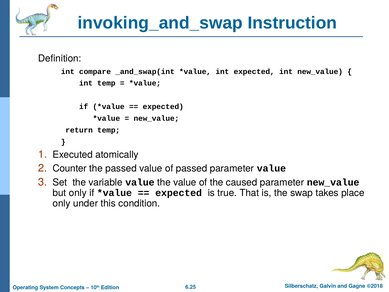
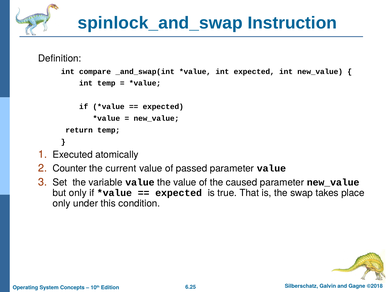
invoking_and_swap: invoking_and_swap -> spinlock_and_swap (160, 23)
the passed: passed -> current (121, 168)
